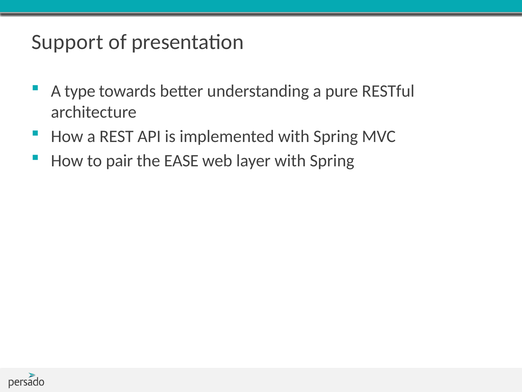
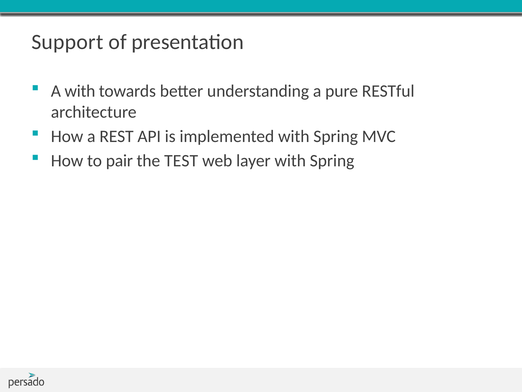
A type: type -> with (80, 91)
EASE: EASE -> TEST (181, 161)
